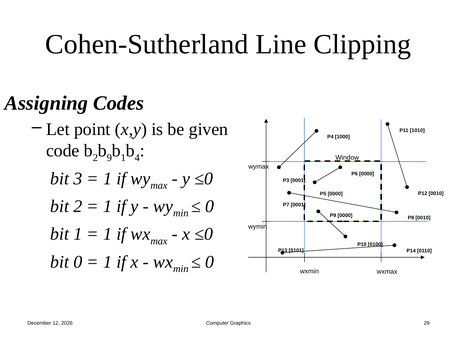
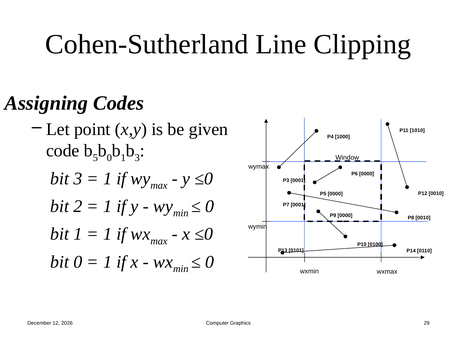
2: 2 -> 5 (95, 158)
9: 9 -> 0 (109, 158)
4: 4 -> 3 (137, 158)
